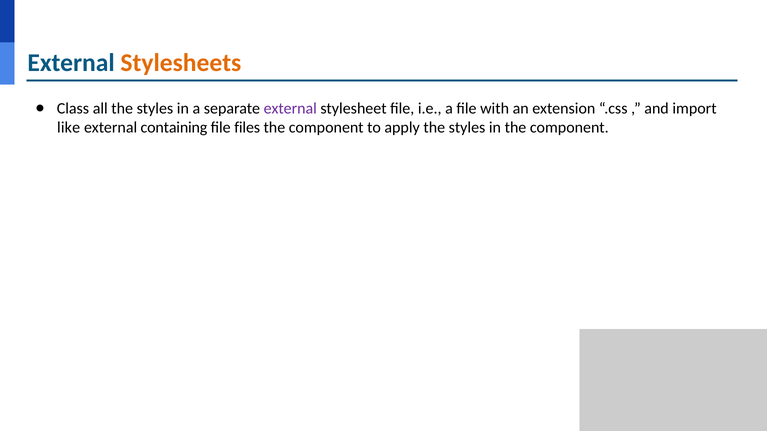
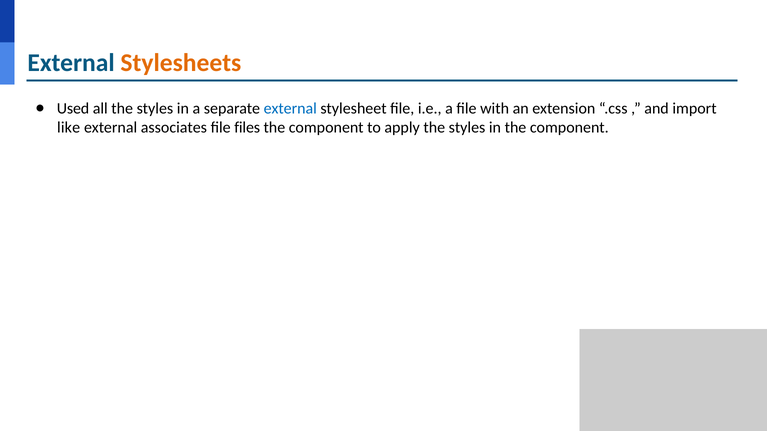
Class: Class -> Used (73, 108)
external colour: purple -> blue (290, 108)
containing: containing -> associates (174, 128)
